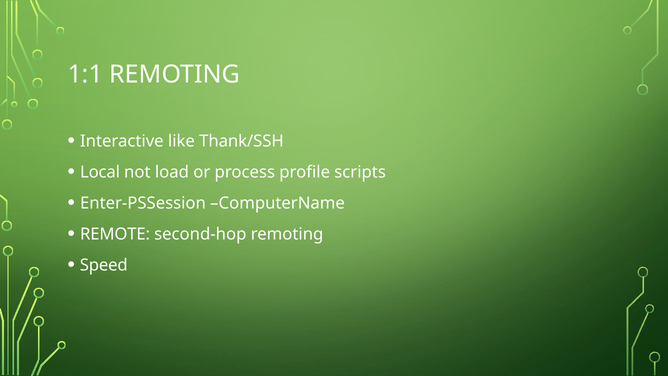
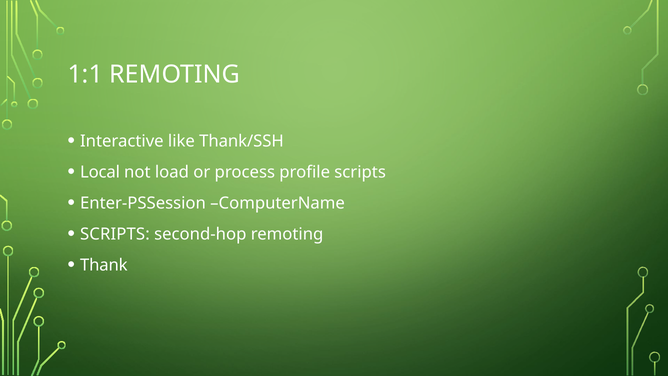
REMOTE: REMOTE -> SCRIPTS (115, 234)
Speed: Speed -> Thank (104, 265)
